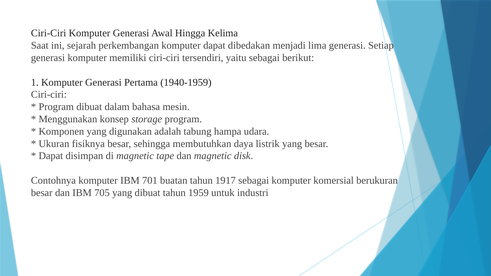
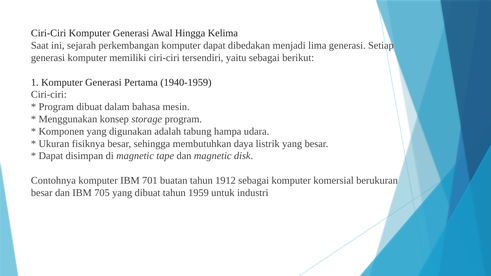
1917: 1917 -> 1912 (226, 181)
